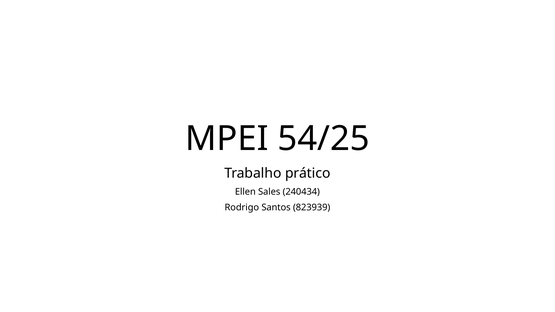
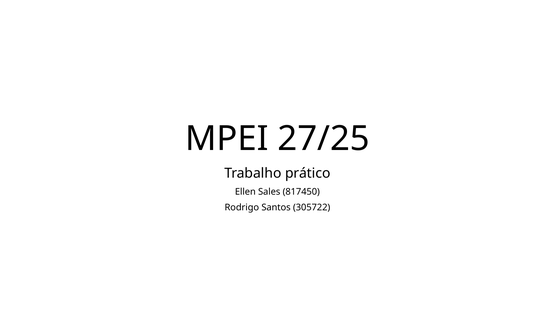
54/25: 54/25 -> 27/25 (324, 139)
240434: 240434 -> 817450 (301, 192)
823939: 823939 -> 305722 (312, 208)
